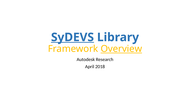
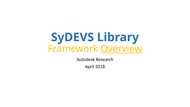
SyDEVS underline: present -> none (72, 37)
